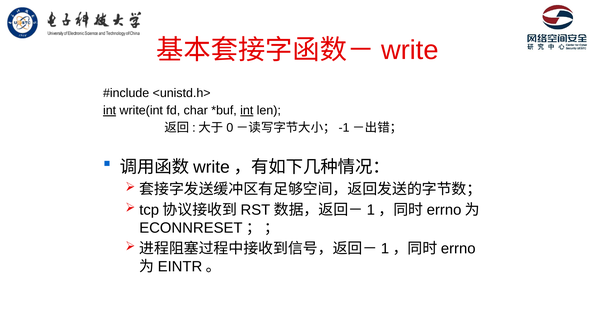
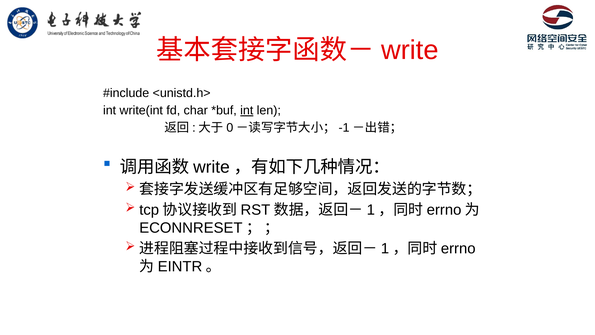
int underline: present -> none (110, 110)
